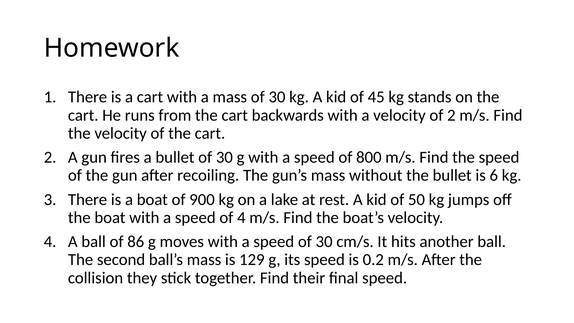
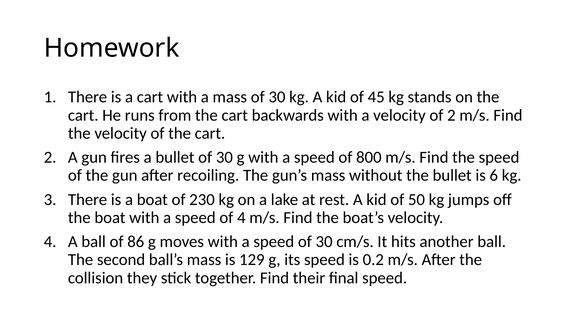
900: 900 -> 230 (202, 199)
